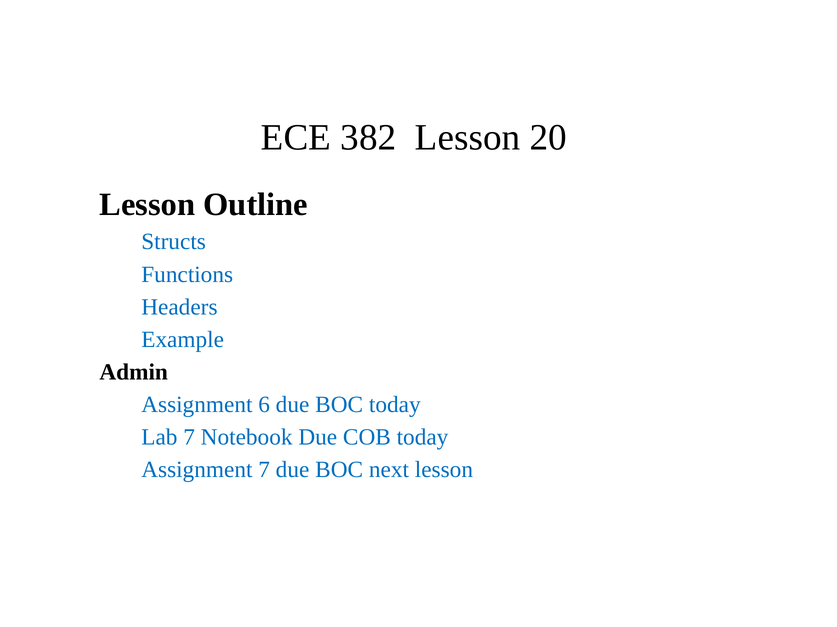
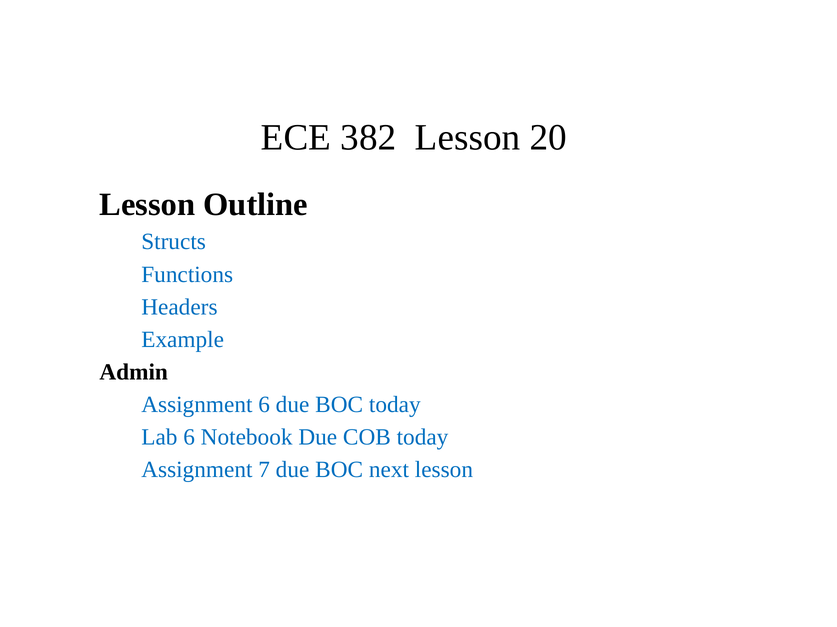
Lab 7: 7 -> 6 (189, 437)
